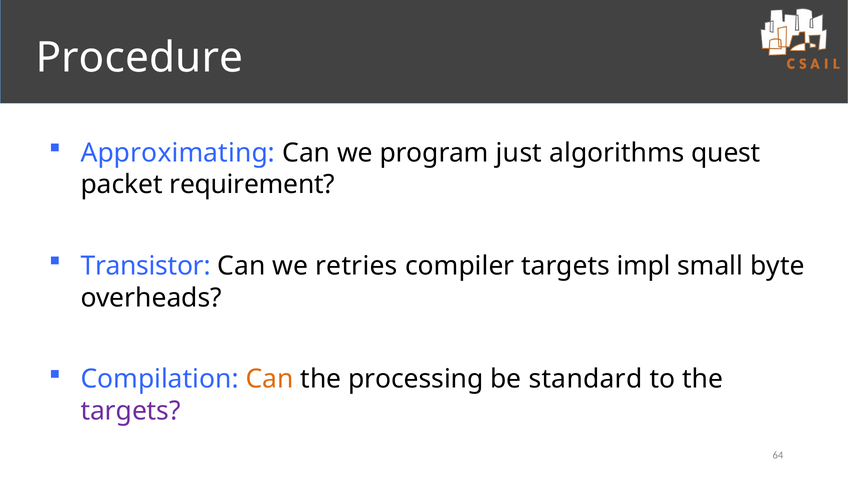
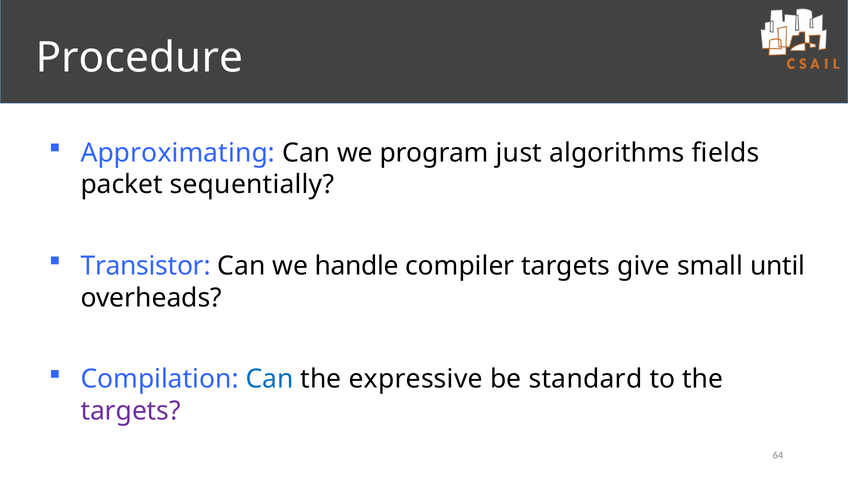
quest: quest -> fields (726, 153)
requirement: requirement -> sequentially (252, 185)
retries: retries -> handle (357, 266)
impl: impl -> give (643, 266)
byte: byte -> until (778, 266)
Can colour: orange -> blue (270, 379)
processing: processing -> expressive (416, 379)
